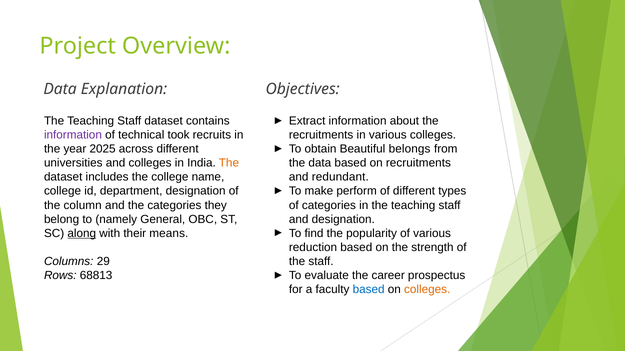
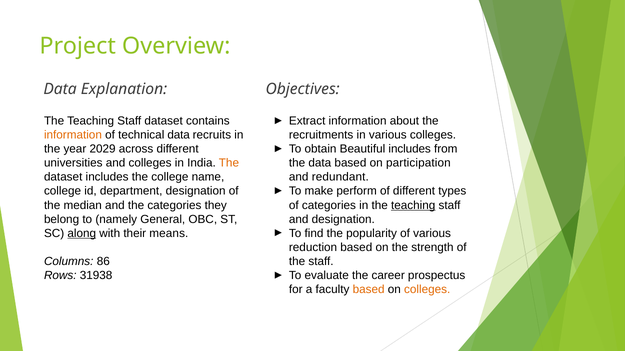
information colour: purple -> orange (73, 135)
technical took: took -> data (179, 135)
Beautiful belongs: belongs -> includes (410, 149)
2025: 2025 -> 2029 (103, 149)
on recruitments: recruitments -> participation (418, 163)
column: column -> median (83, 205)
teaching underline: none -> present (413, 205)
29: 29 -> 86 (103, 262)
68813: 68813 -> 31938 (96, 276)
based colour: blue -> orange (369, 290)
